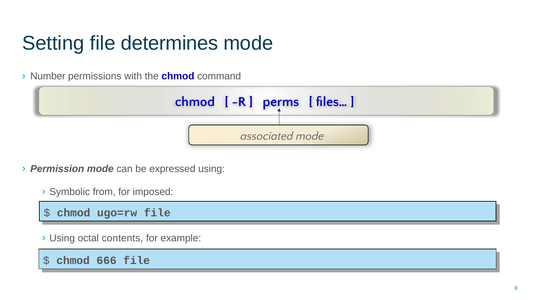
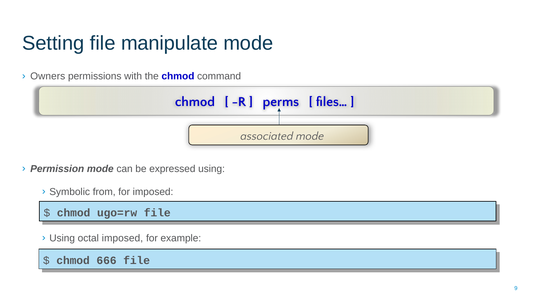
determines: determines -> manipulate (169, 43)
Number: Number -> Owners (48, 76)
octal contents: contents -> imposed (122, 238)
